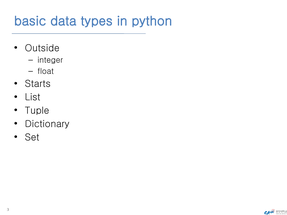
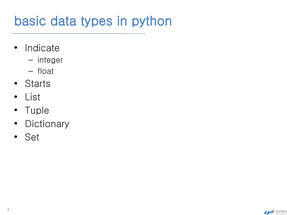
Outside: Outside -> Indicate (42, 48)
